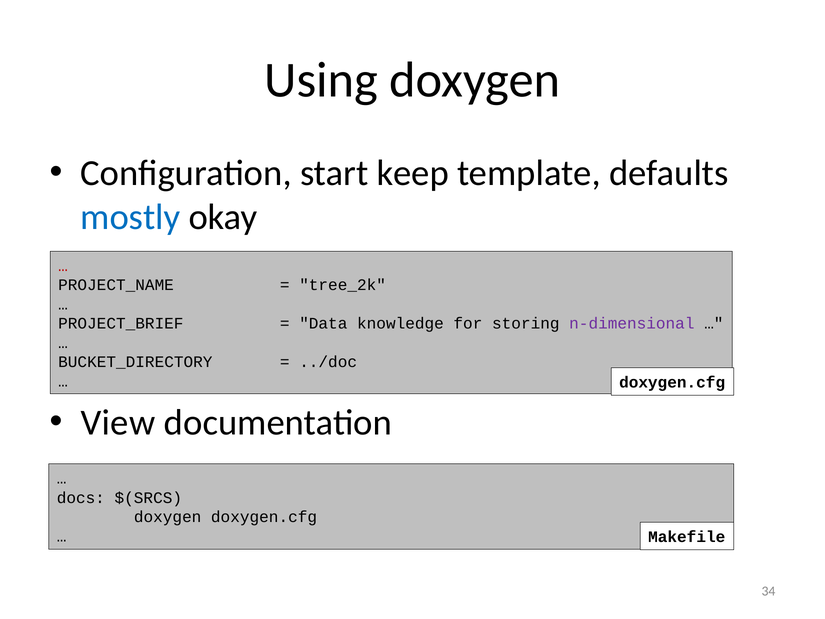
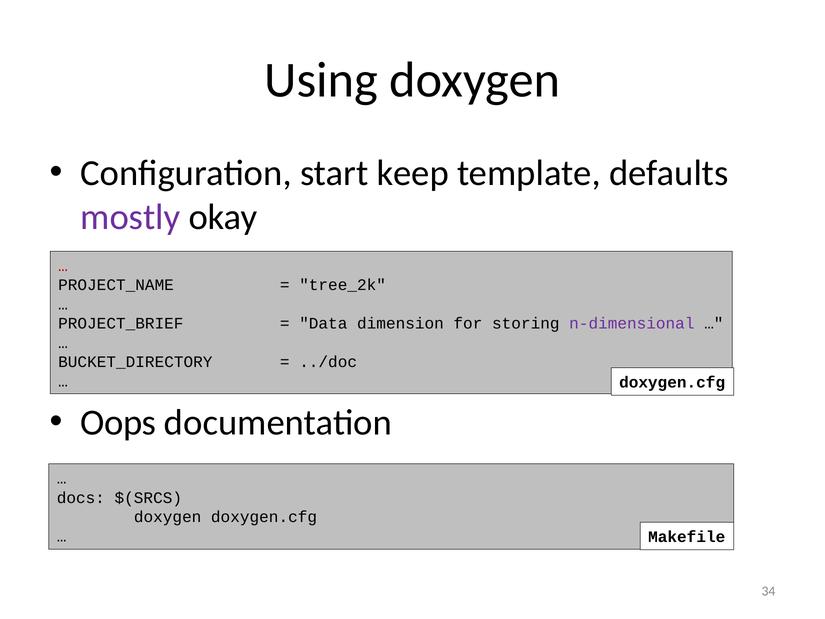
mostly colour: blue -> purple (130, 217)
knowledge: knowledge -> dimension (400, 324)
View: View -> Oops (118, 422)
